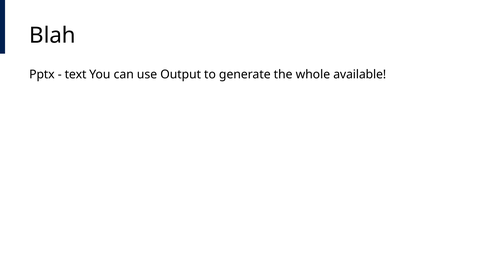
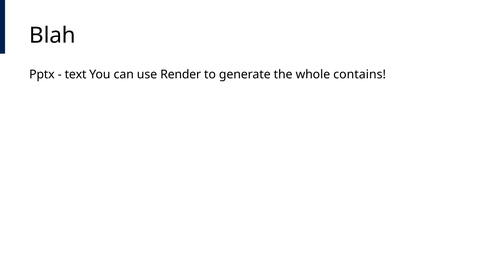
Output: Output -> Render (181, 75)
available: available -> contains (360, 75)
